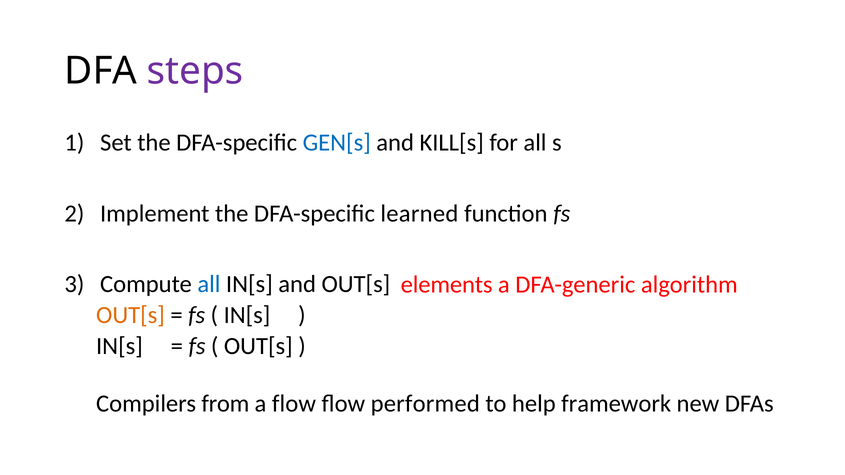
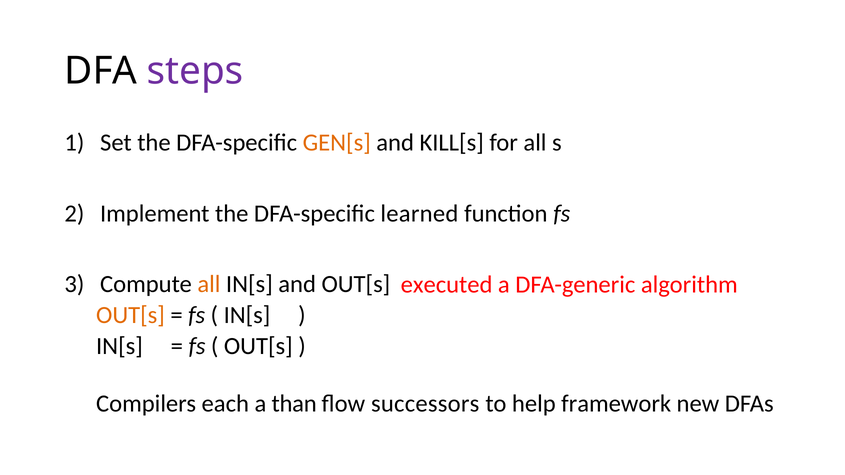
GEN[s colour: blue -> orange (337, 143)
all colour: blue -> orange (209, 284)
elements: elements -> executed (447, 285)
from: from -> each (225, 404)
a flow: flow -> than (294, 404)
performed: performed -> successors (425, 404)
